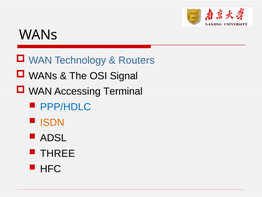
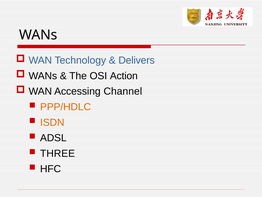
Routers: Routers -> Delivers (137, 60)
Signal: Signal -> Action (124, 76)
Terminal: Terminal -> Channel (123, 91)
PPP/HDLC colour: blue -> orange (66, 107)
